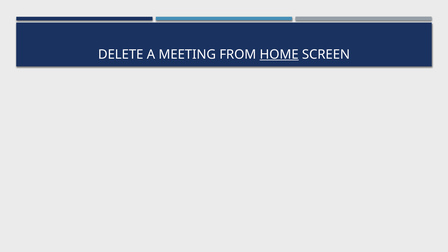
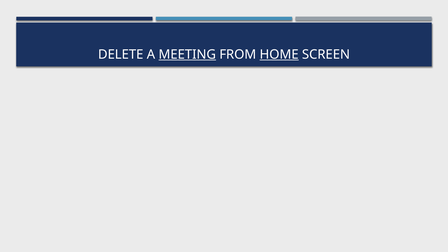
MEETING underline: none -> present (187, 54)
